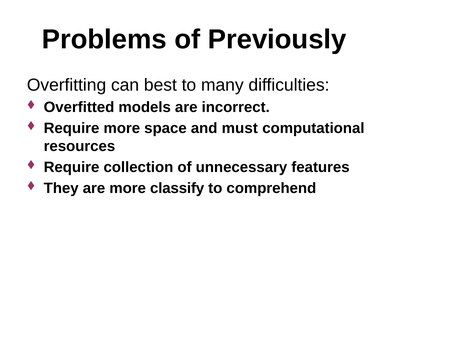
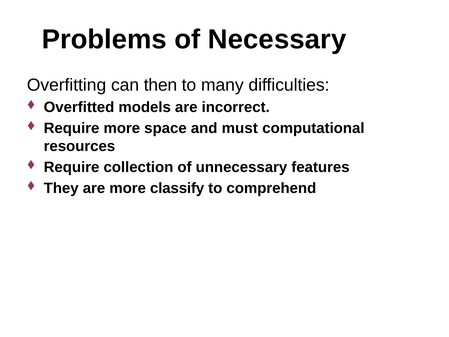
Previously: Previously -> Necessary (277, 39)
best: best -> then (160, 85)
